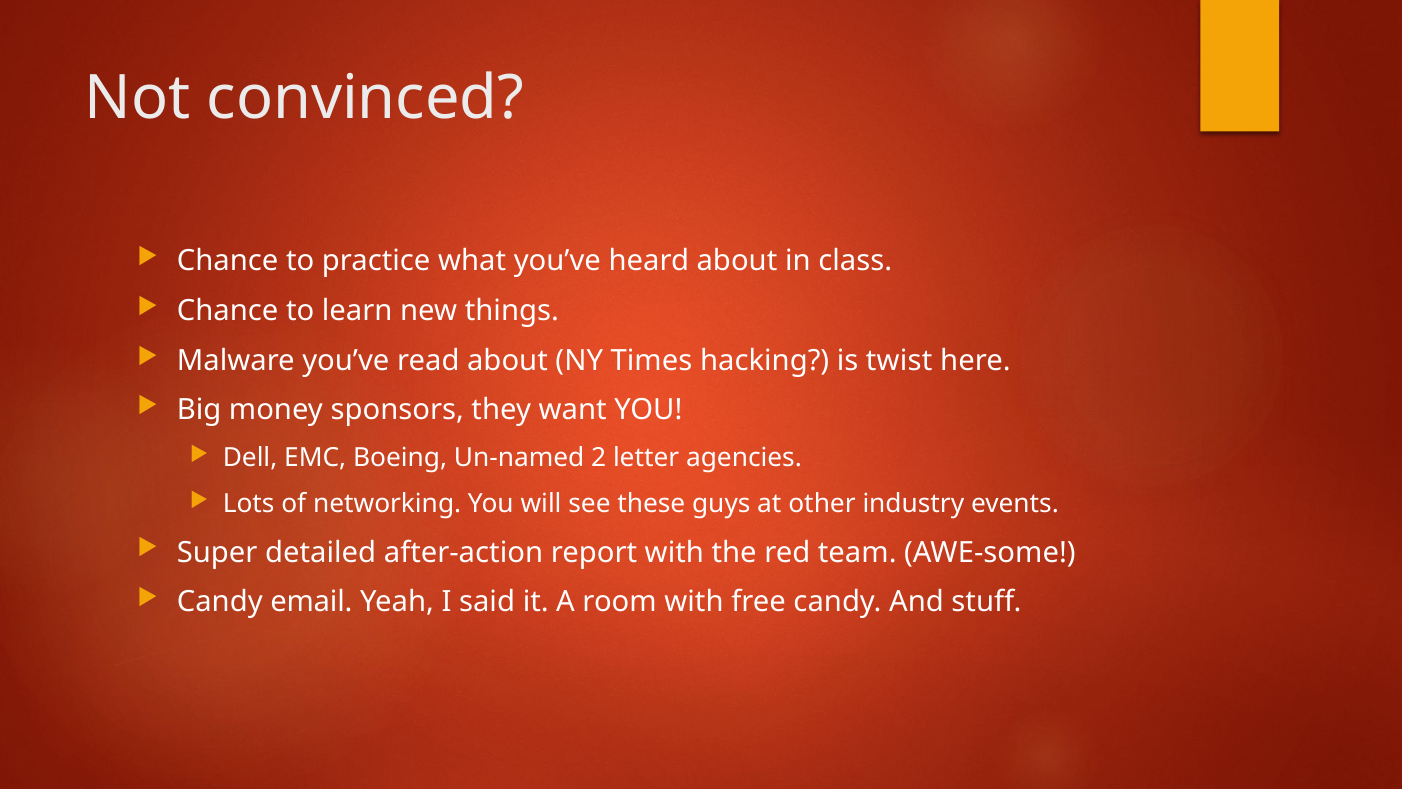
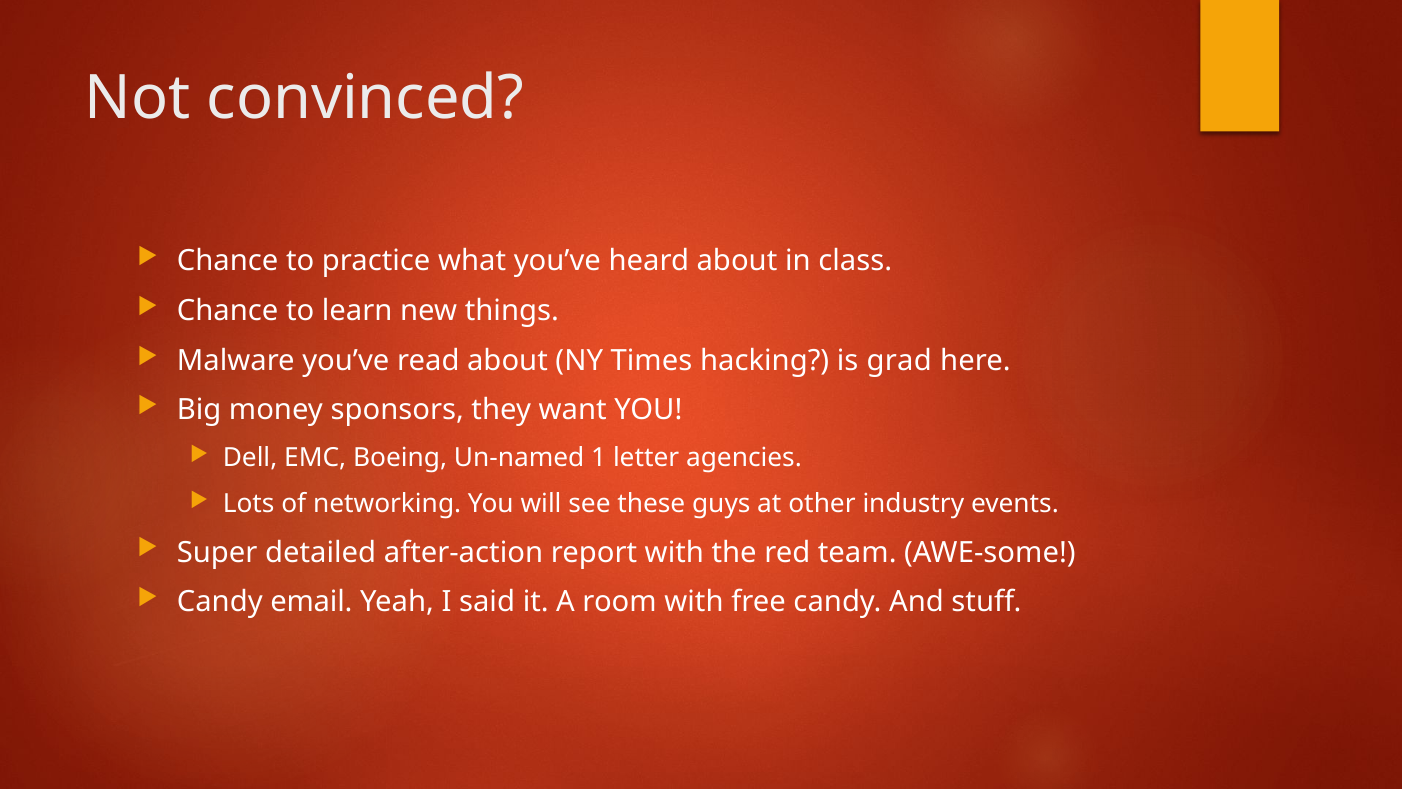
twist: twist -> grad (899, 360)
2: 2 -> 1 (599, 458)
